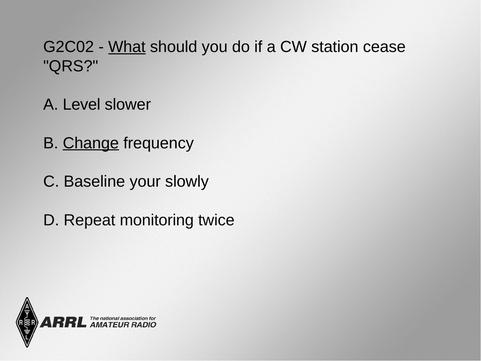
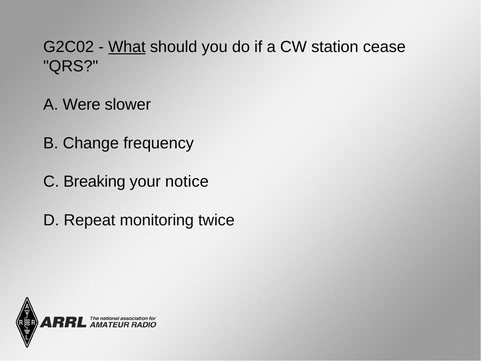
Level: Level -> Were (82, 104)
Change underline: present -> none (91, 143)
Baseline: Baseline -> Breaking (94, 181)
slowly: slowly -> notice (187, 181)
